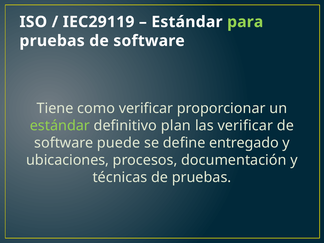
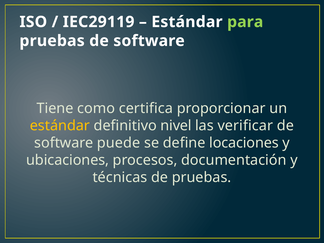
como verificar: verificar -> certifica (146, 108)
estándar colour: light green -> yellow (60, 126)
plan: plan -> nivel (176, 126)
entregado: entregado -> locaciones (244, 143)
